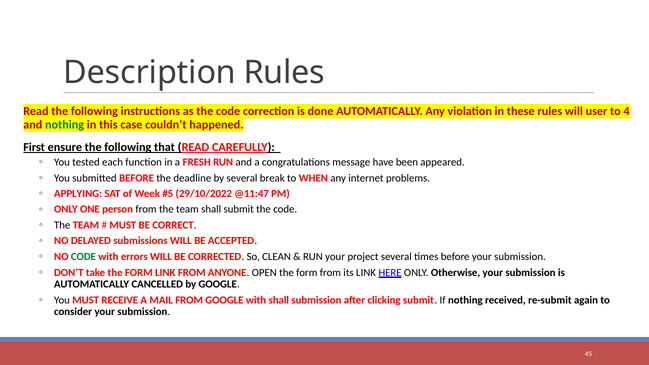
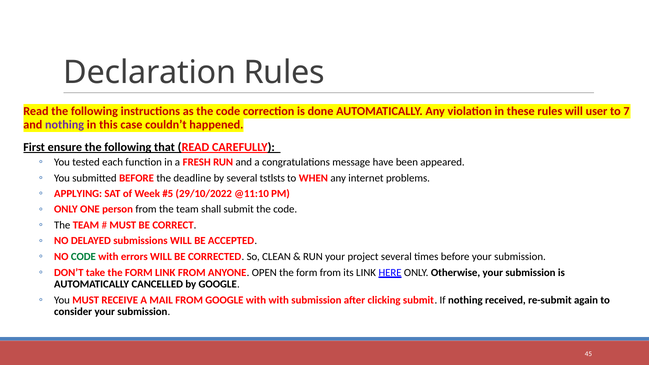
Description: Description -> Declaration (150, 73)
4: 4 -> 7 (627, 111)
nothing colour: green -> purple (65, 125)
break: break -> tstlsts (272, 178)
@11:47: @11:47 -> @11:10 (252, 194)
with shall: shall -> with (279, 300)
